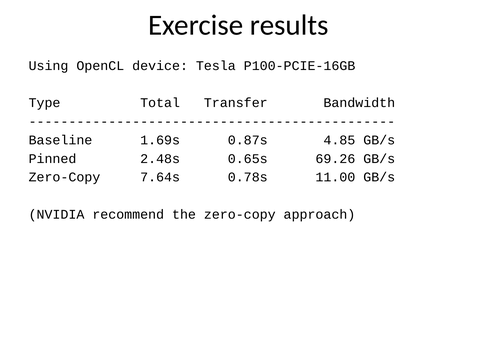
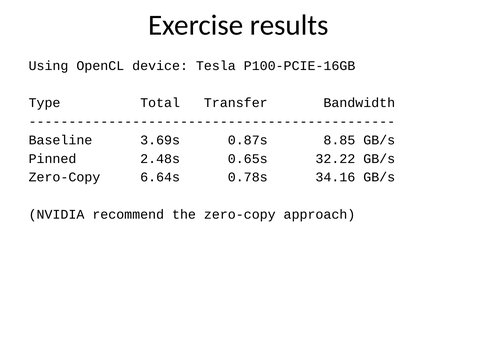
1.69s: 1.69s -> 3.69s (160, 140)
4.85: 4.85 -> 8.85 (339, 140)
69.26: 69.26 -> 32.22 (335, 159)
7.64s: 7.64s -> 6.64s (160, 177)
11.00: 11.00 -> 34.16 (335, 177)
